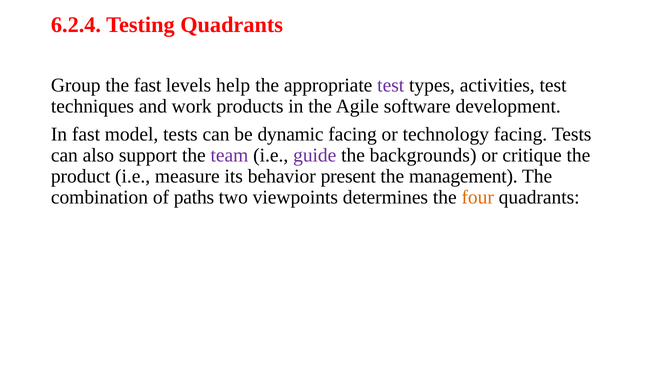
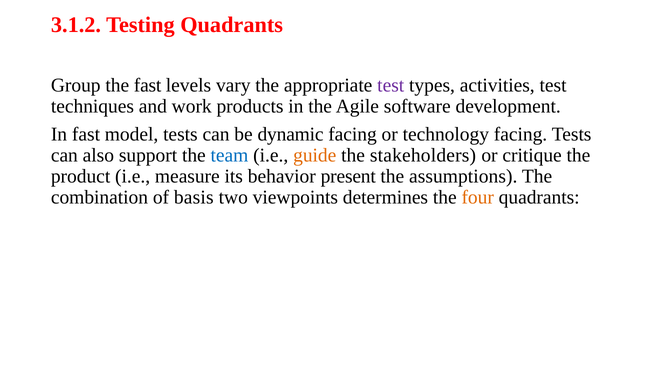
6.2.4: 6.2.4 -> 3.1.2 (76, 25)
help: help -> vary (233, 85)
team colour: purple -> blue (229, 155)
guide colour: purple -> orange (315, 155)
backgrounds: backgrounds -> stakeholders (423, 155)
management: management -> assumptions (463, 176)
paths: paths -> basis (194, 197)
